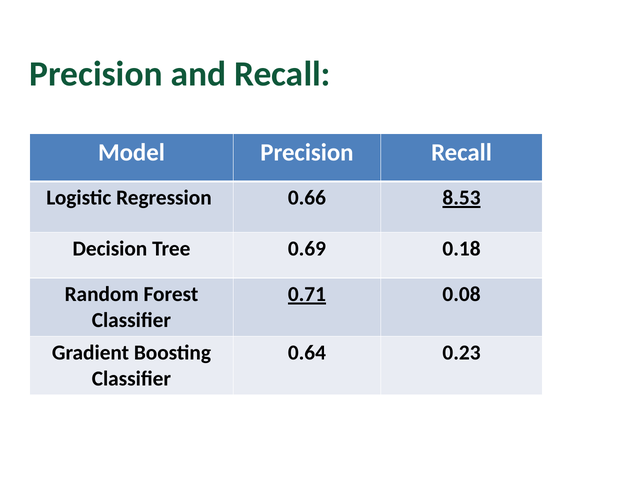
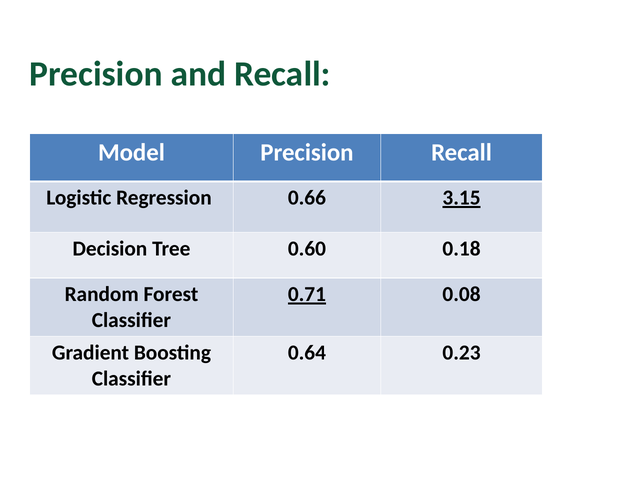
8.53: 8.53 -> 3.15 (462, 198)
0.69: 0.69 -> 0.60 (307, 249)
